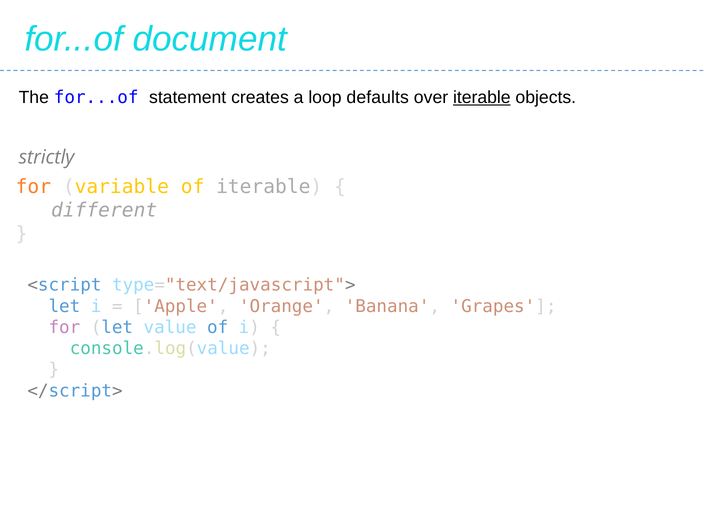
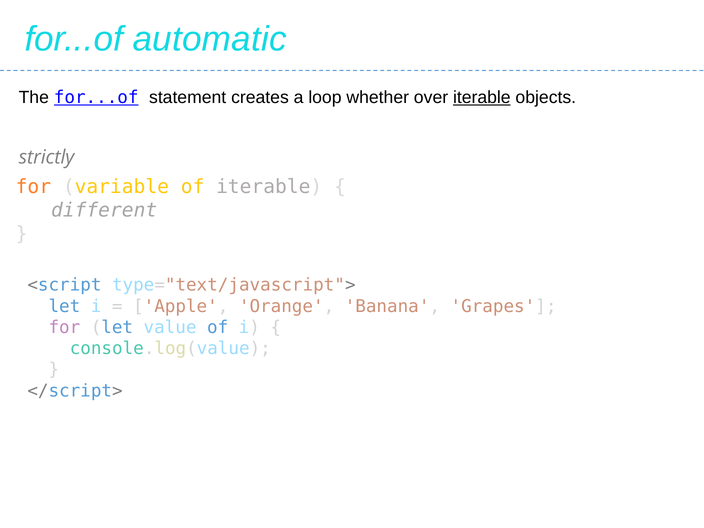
document: document -> automatic (210, 39)
for...of underline: none -> present (96, 97)
defaults: defaults -> whether (378, 97)
